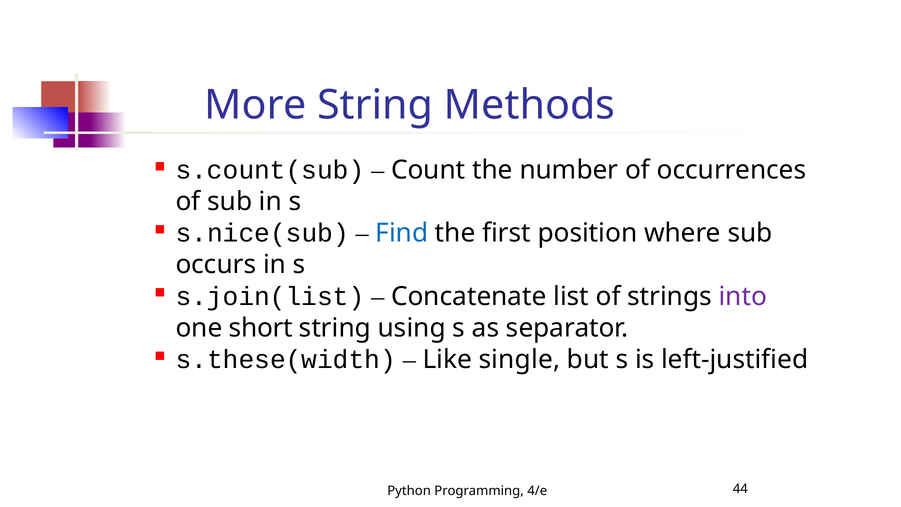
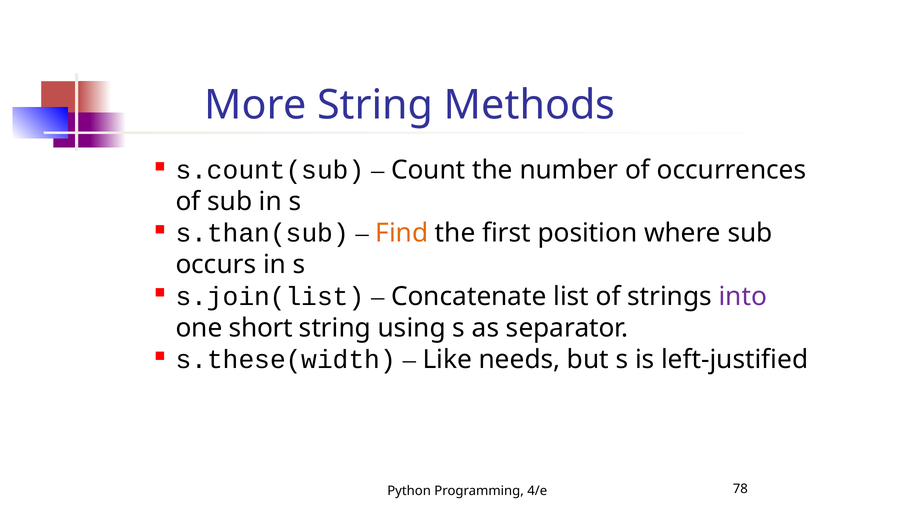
s.nice(sub: s.nice(sub -> s.than(sub (262, 233)
Find colour: blue -> orange (402, 233)
single: single -> needs (519, 359)
44: 44 -> 78 (740, 489)
